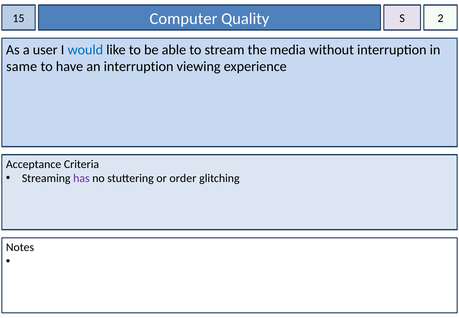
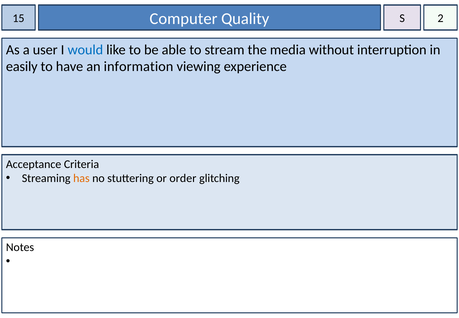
same: same -> easily (22, 67)
an interruption: interruption -> information (139, 67)
has colour: purple -> orange (81, 178)
